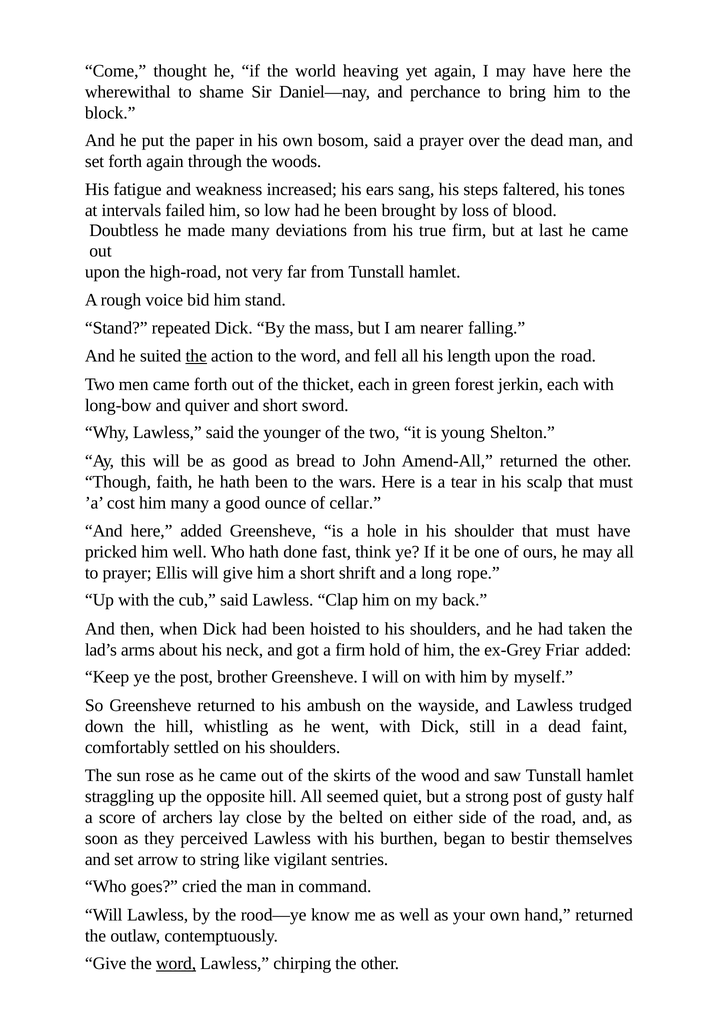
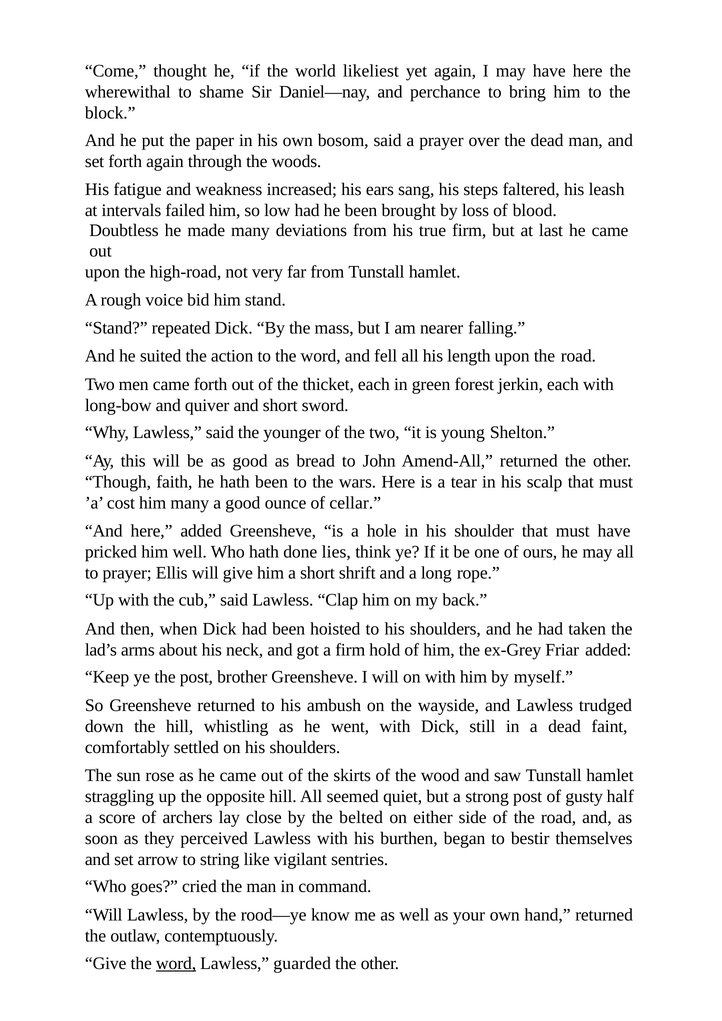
heaving: heaving -> likeliest (371, 71)
tones: tones -> leash (607, 190)
the underline: present -> none (196, 356)
fast: fast -> lies (336, 552)
chirping: chirping -> guarded (302, 964)
